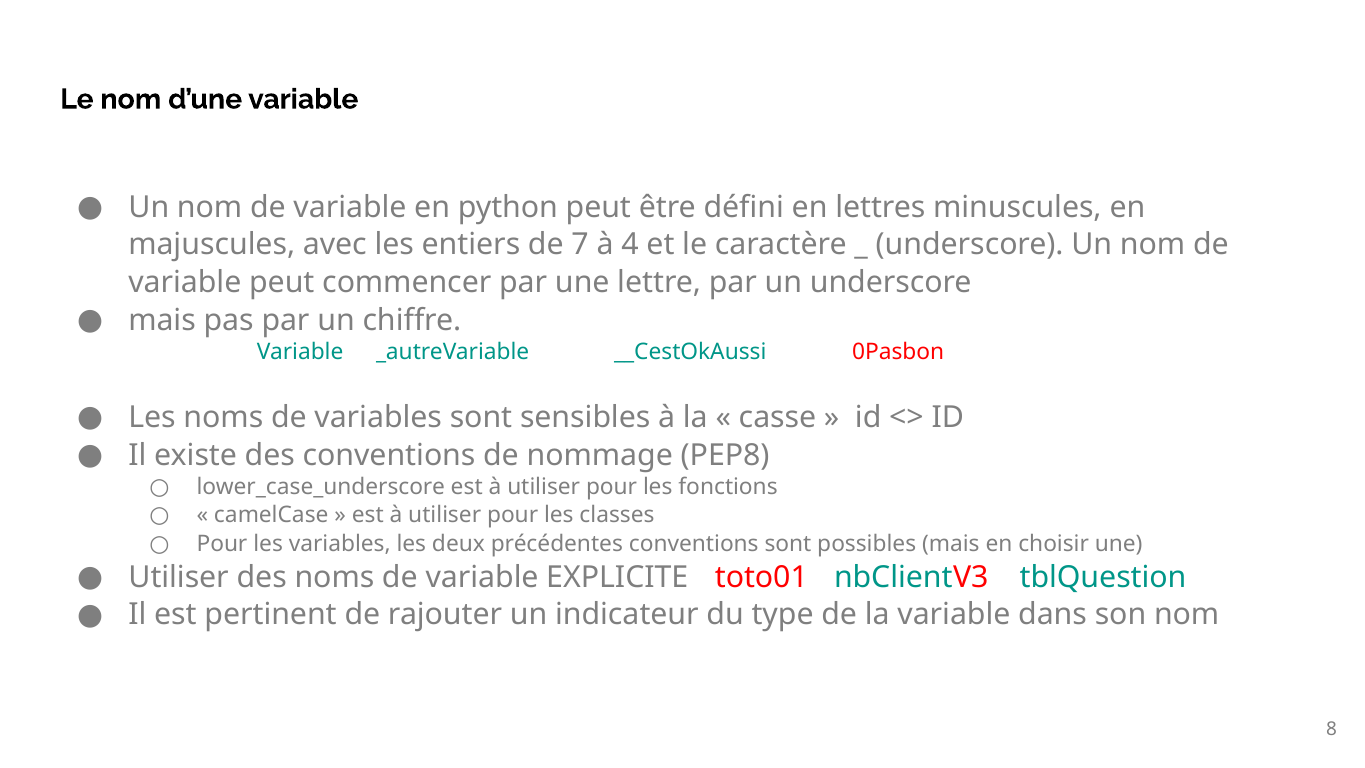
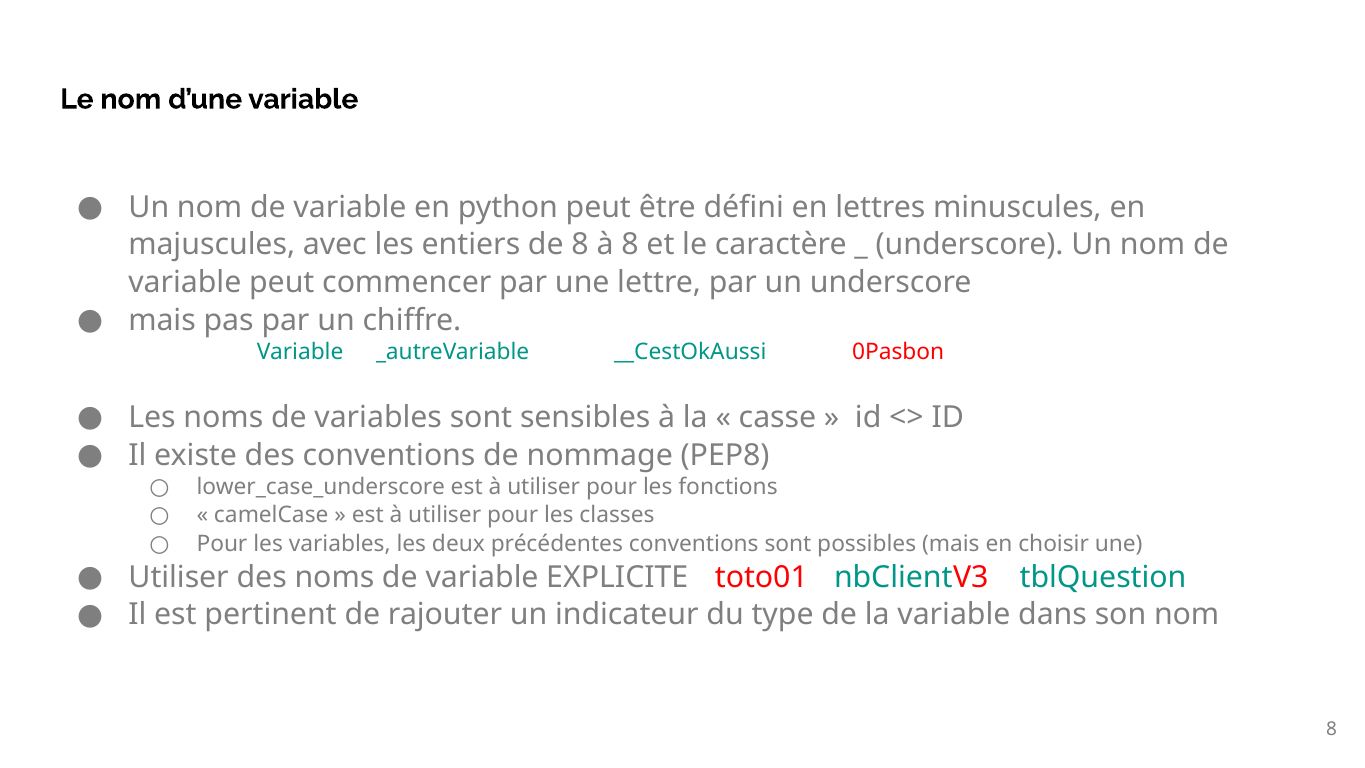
de 7: 7 -> 8 (580, 245)
à 4: 4 -> 8 (630, 245)
